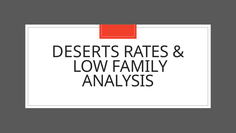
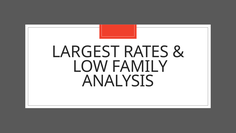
DESERTS: DESERTS -> LARGEST (86, 52)
